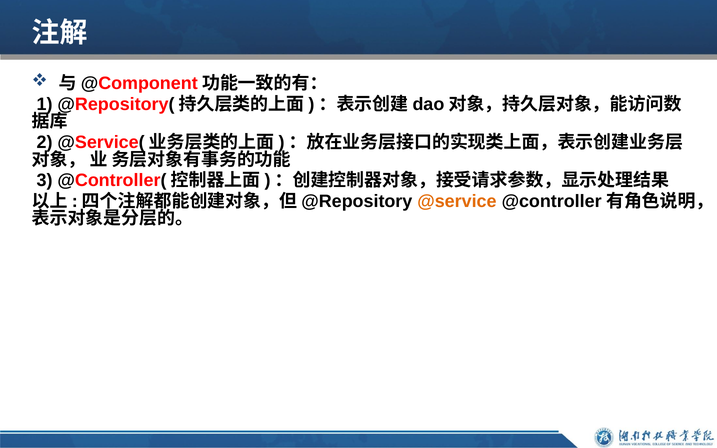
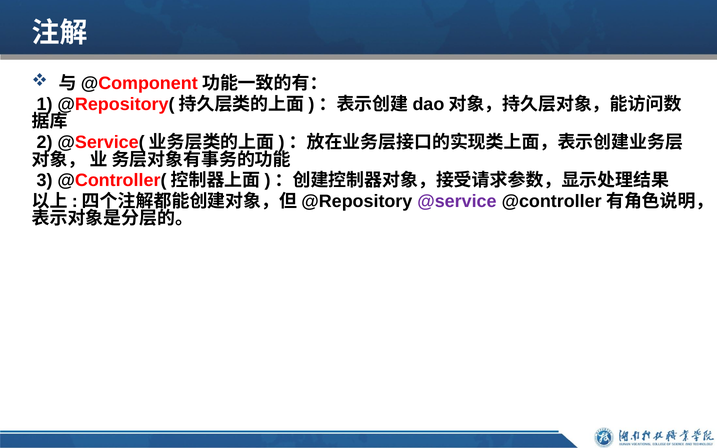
@service colour: orange -> purple (457, 201)
